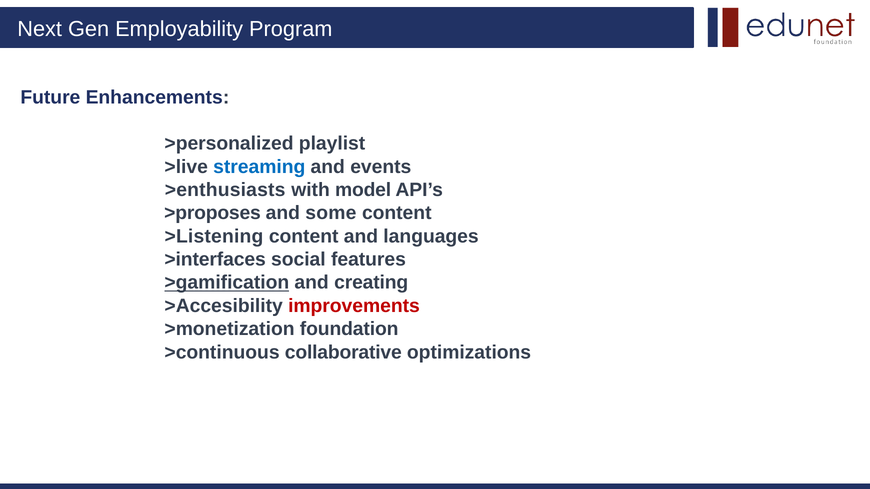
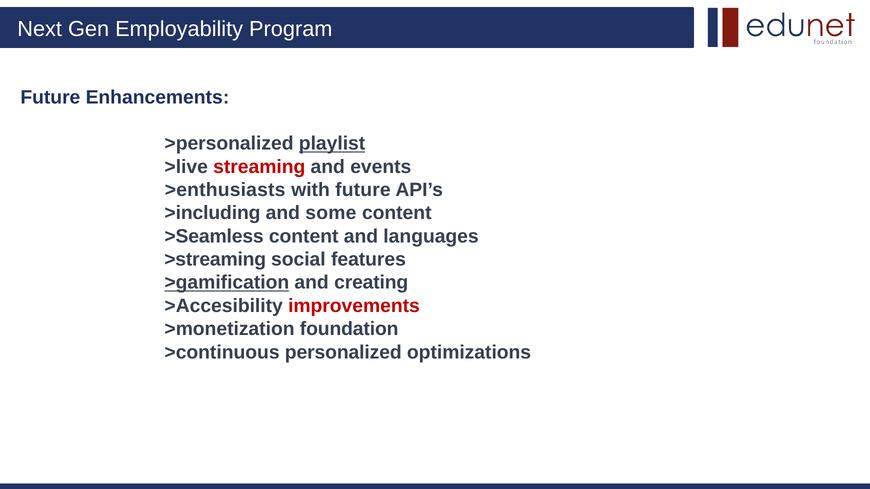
playlist underline: none -> present (332, 144)
streaming colour: blue -> red (259, 167)
with model: model -> future (363, 190)
>proposes: >proposes -> >including (212, 213)
>Listening: >Listening -> >Seamless (214, 236)
>interfaces: >interfaces -> >streaming (215, 260)
collaborative: collaborative -> personalized (343, 352)
